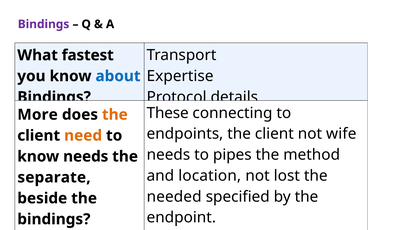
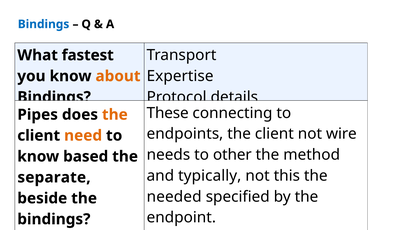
Bindings colour: purple -> blue (44, 24)
about colour: blue -> orange (118, 76)
More: More -> Pipes (38, 115)
wife: wife -> wire (341, 134)
pipes: pipes -> other (232, 155)
know needs: needs -> based (86, 157)
location: location -> typically (210, 176)
lost: lost -> this (287, 176)
